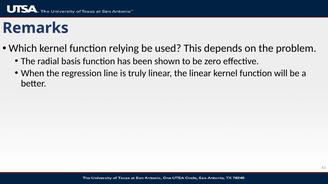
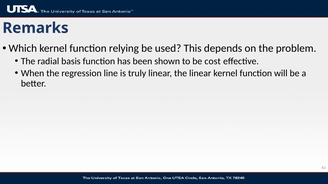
zero: zero -> cost (213, 61)
